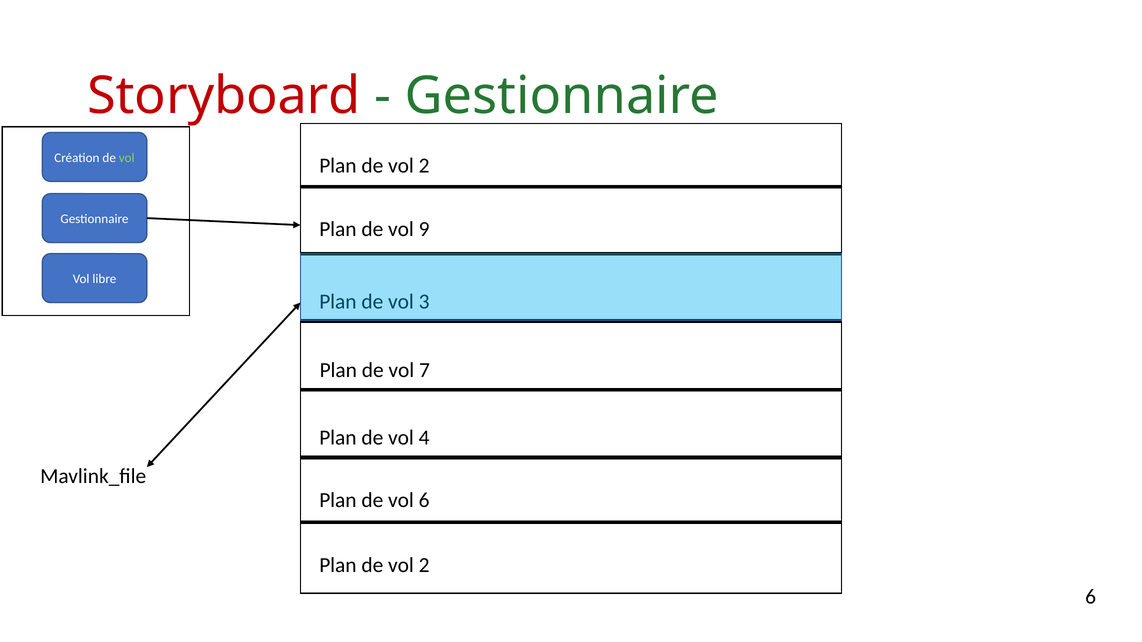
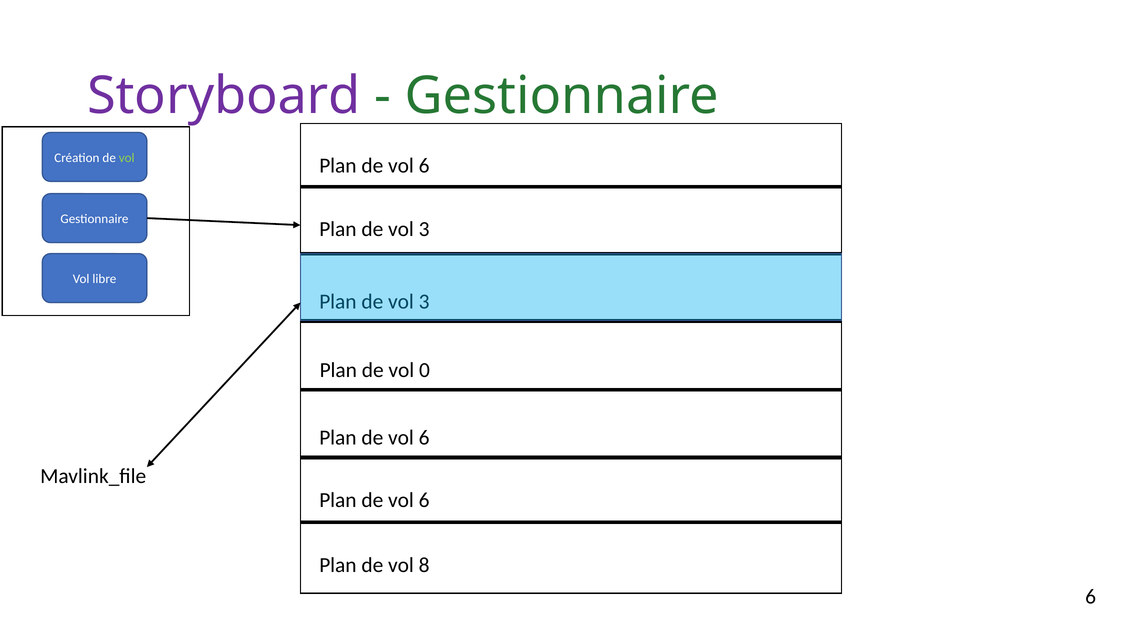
Storyboard colour: red -> purple (224, 96)
2: 2 -> 6 (424, 166)
9: 9 -> 3 (424, 229)
7: 7 -> 0 (424, 370)
4: 4 -> 6 (424, 438)
2: 2 -> 8 (424, 565)
